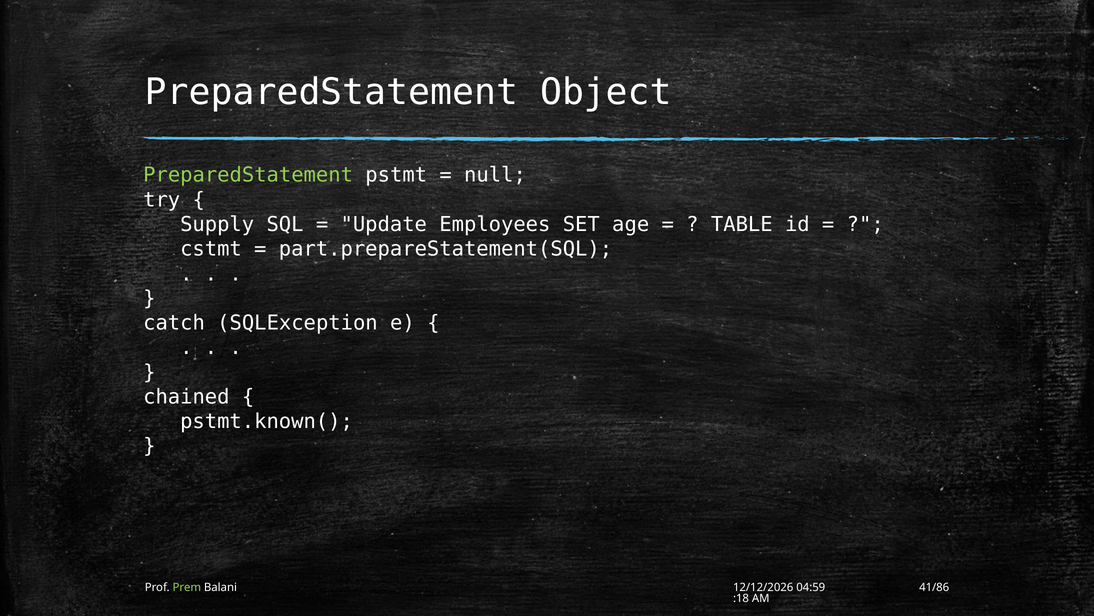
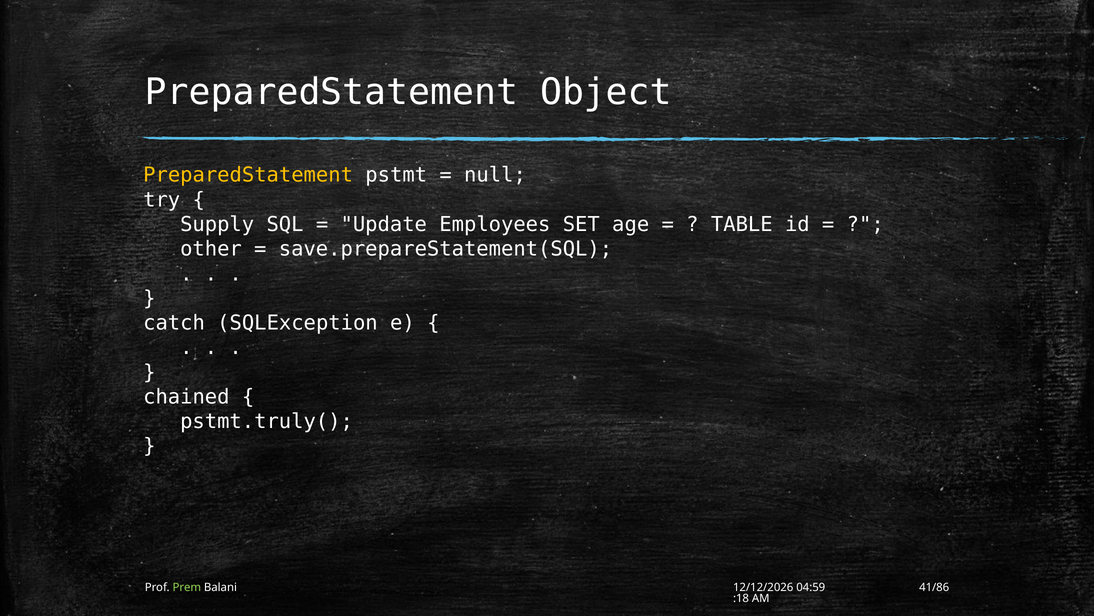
PreparedStatement colour: light green -> yellow (248, 175)
cstmt: cstmt -> other (211, 249)
part.prepareStatement(SQL: part.prepareStatement(SQL -> save.prepareStatement(SQL (445, 249)
pstmt.known(: pstmt.known( -> pstmt.truly( (267, 421)
